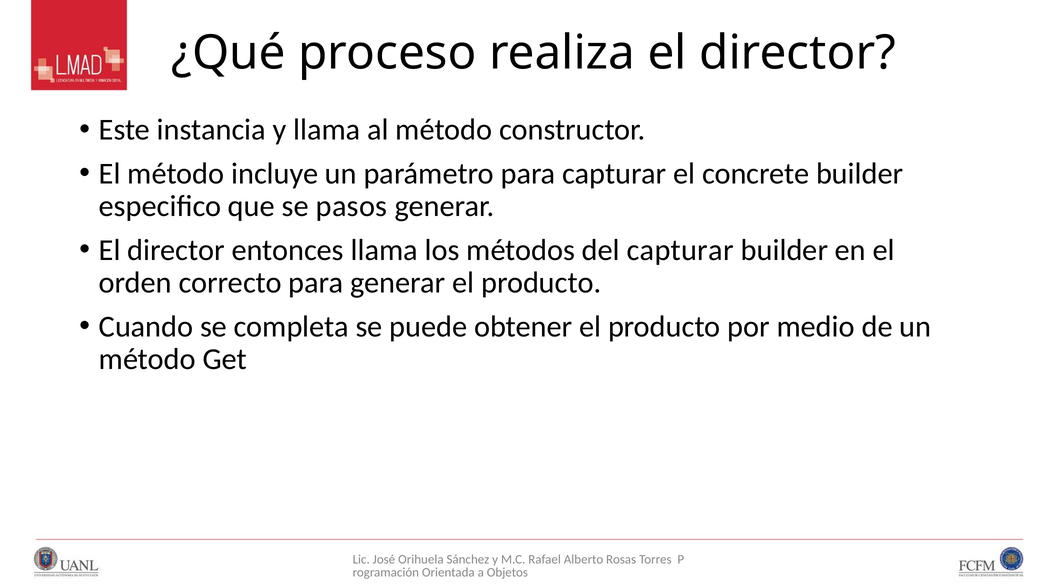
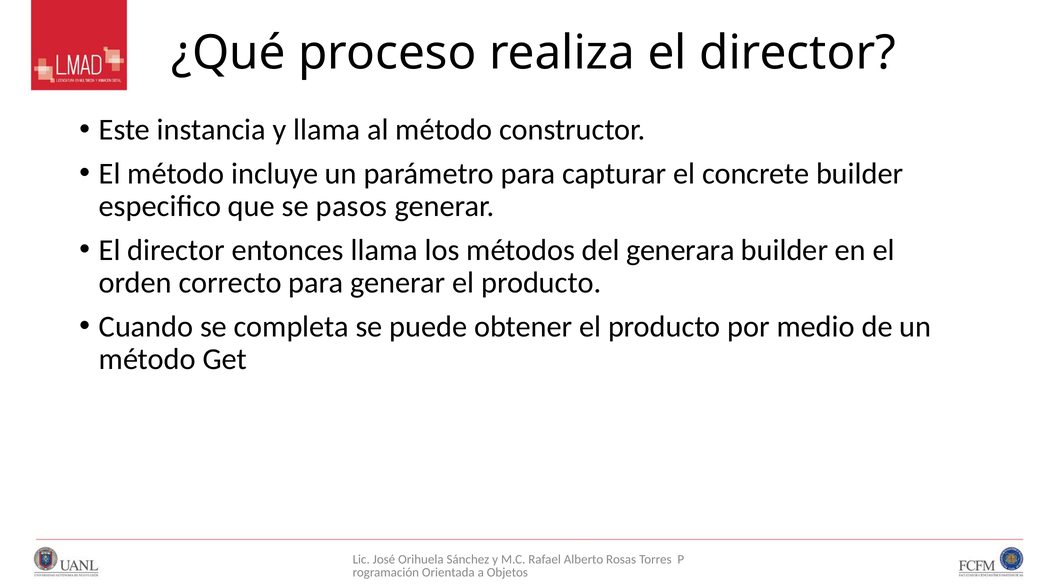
del capturar: capturar -> generara (680, 250)
